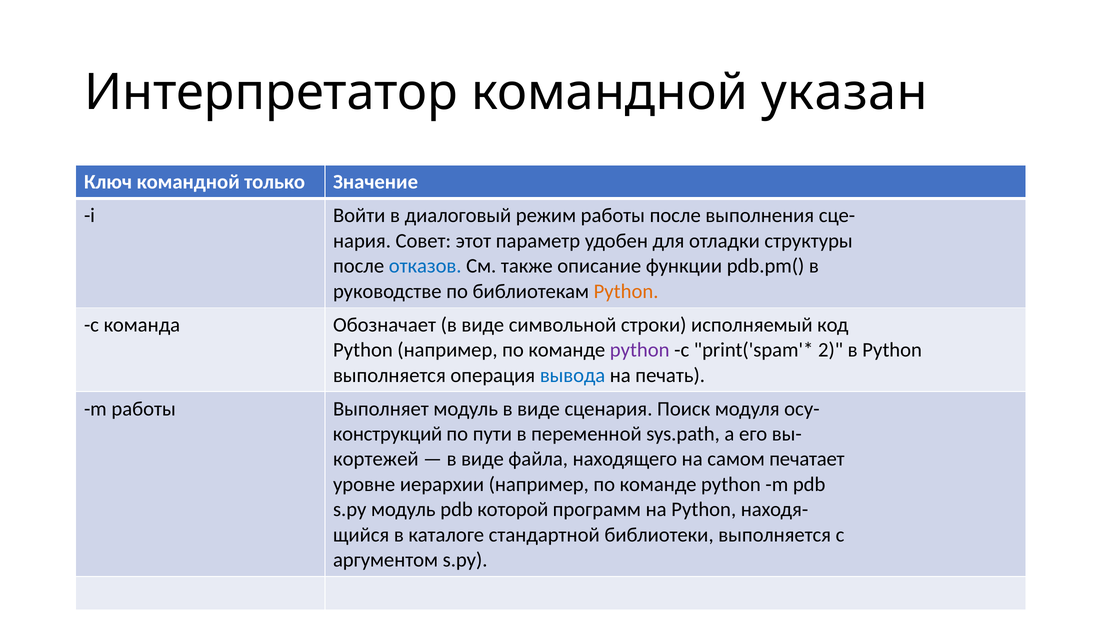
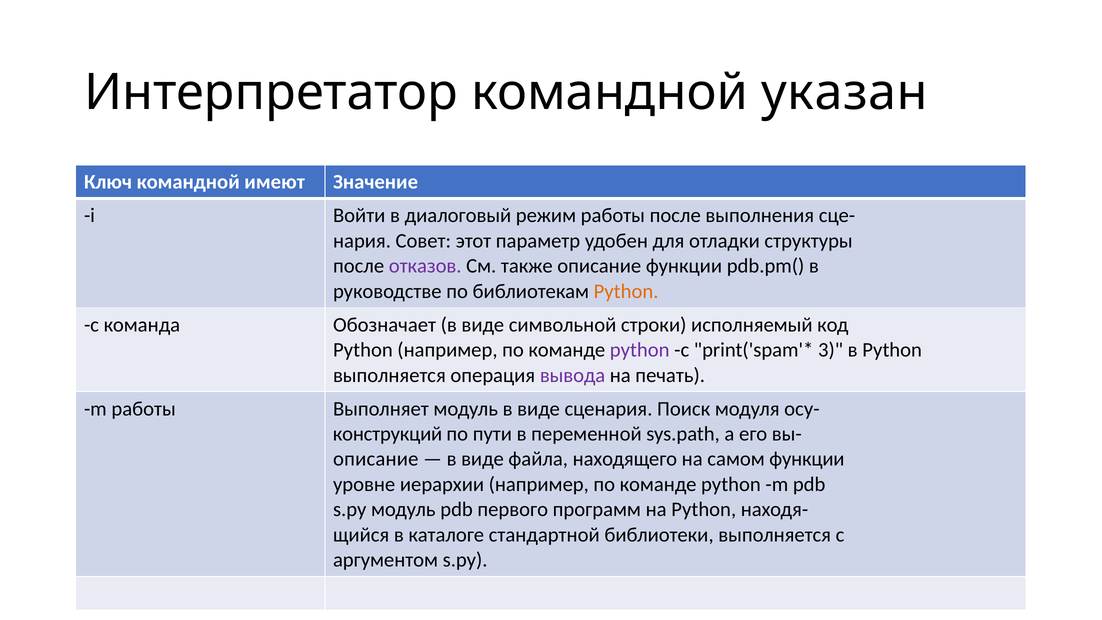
только: только -> имеют (275, 182)
отказов colour: blue -> purple (425, 266)
2: 2 -> 3 (831, 350)
вывода colour: blue -> purple (573, 375)
кортежей: кортежей -> описание (376, 459)
самом печатает: печатает -> функции (807, 459)
которой: которой -> первого (513, 510)
